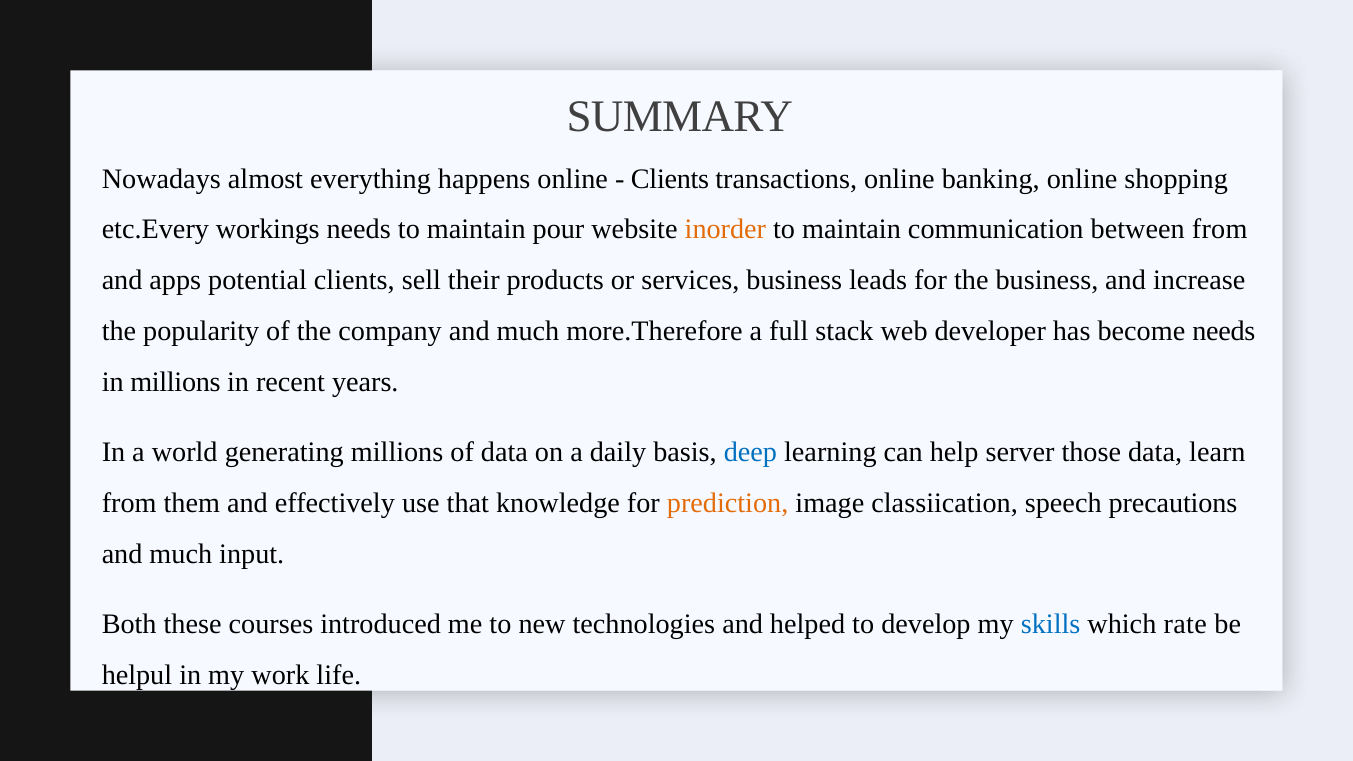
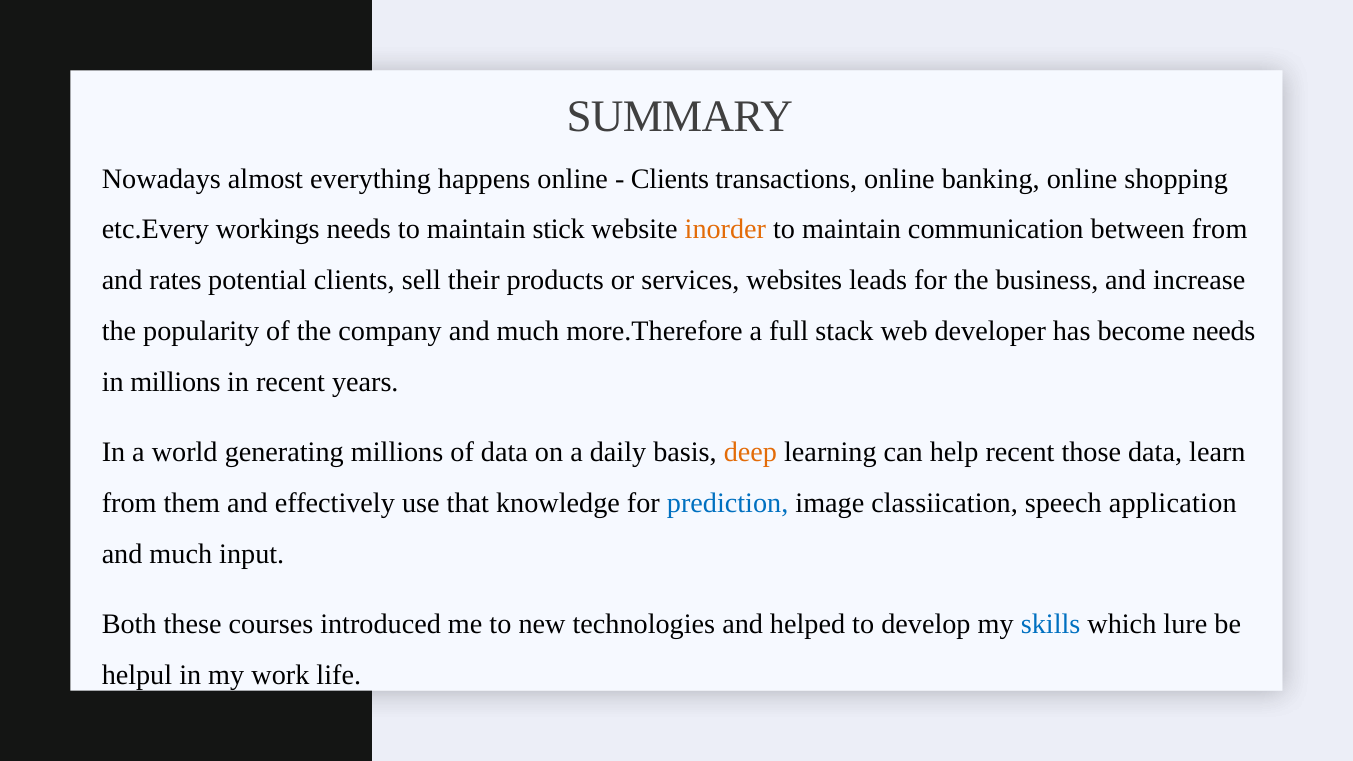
pour: pour -> stick (559, 230)
apps: apps -> rates (175, 280)
services business: business -> websites (794, 280)
deep colour: blue -> orange (750, 452)
help server: server -> recent (1020, 452)
prediction colour: orange -> blue (728, 503)
precautions: precautions -> application (1173, 503)
rate: rate -> lure (1185, 624)
